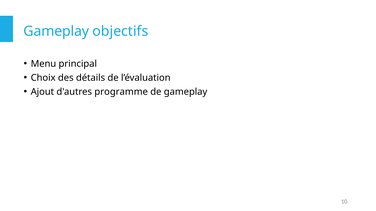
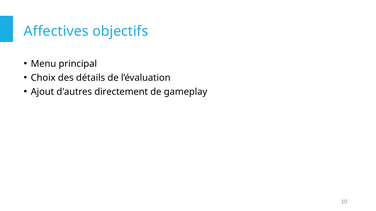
Gameplay: Gameplay -> Affectives (56, 31)
programme: programme -> directement (121, 92)
